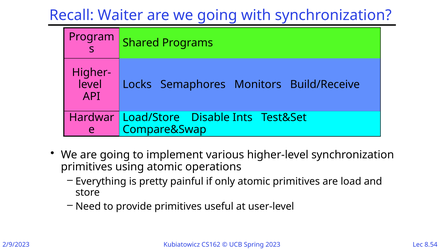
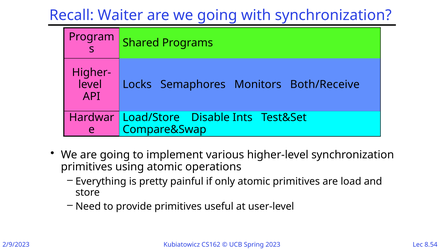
Build/Receive: Build/Receive -> Both/Receive (325, 85)
